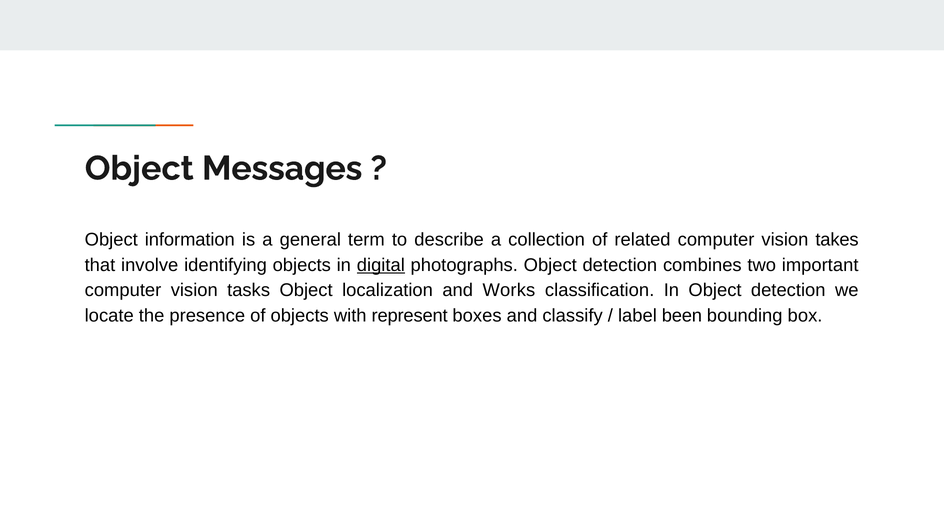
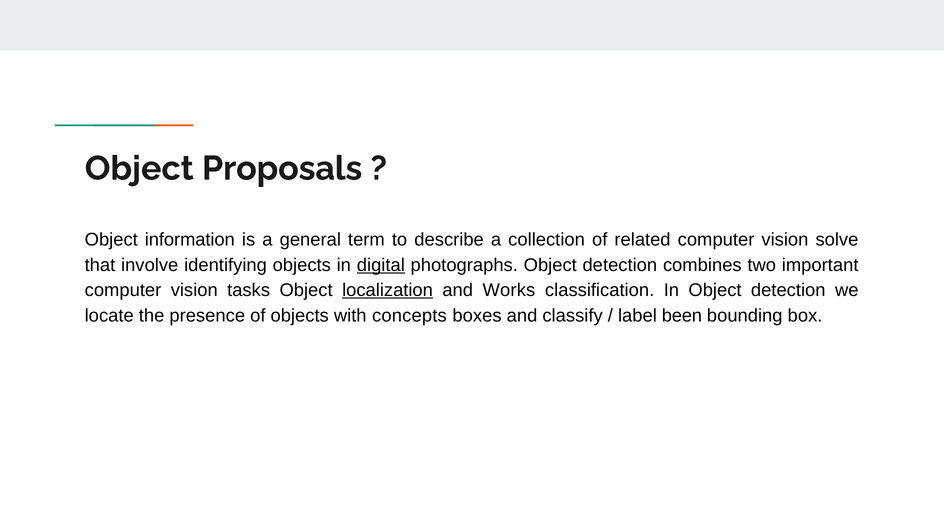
Messages: Messages -> Proposals (282, 168)
takes: takes -> solve (837, 240)
localization underline: none -> present (388, 290)
represent: represent -> concepts (409, 316)
